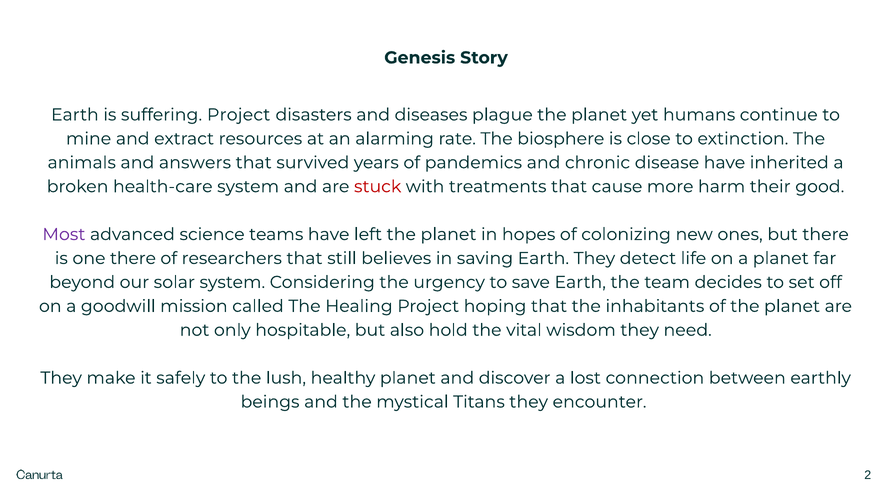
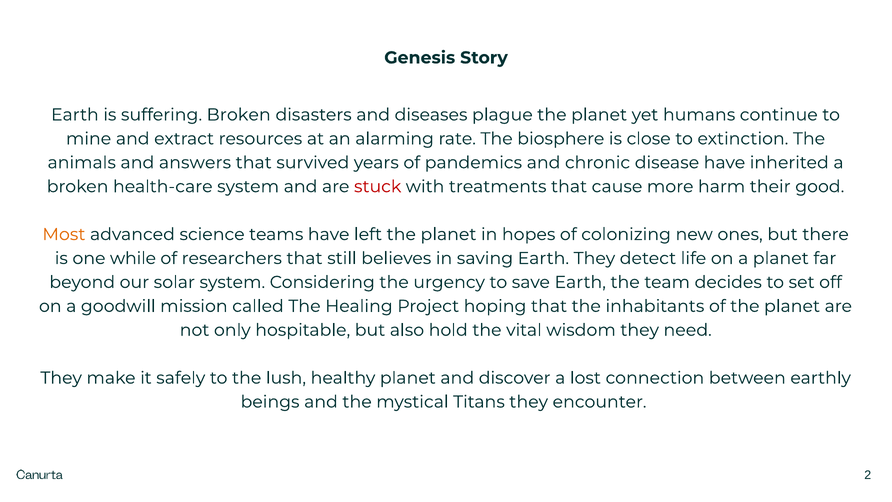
suffering Project: Project -> Broken (239, 115)
Most colour: purple -> orange (64, 234)
one there: there -> while (133, 258)
